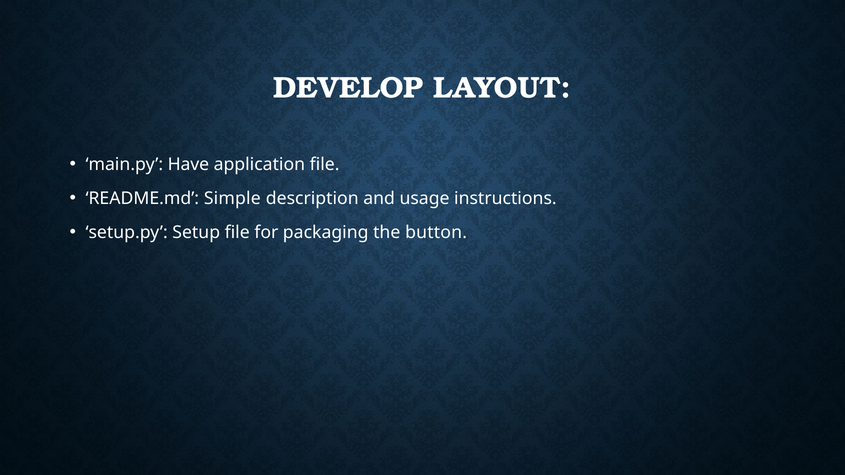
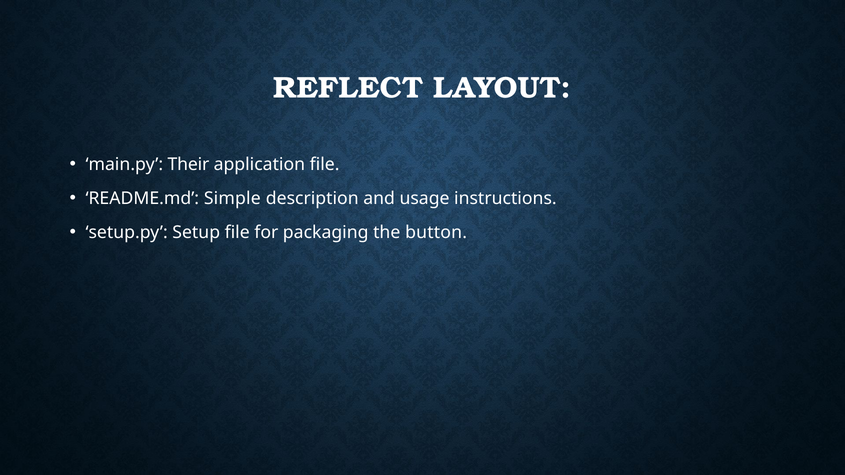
DEVELOP: DEVELOP -> REFLECT (348, 88)
Have: Have -> Their (188, 164)
